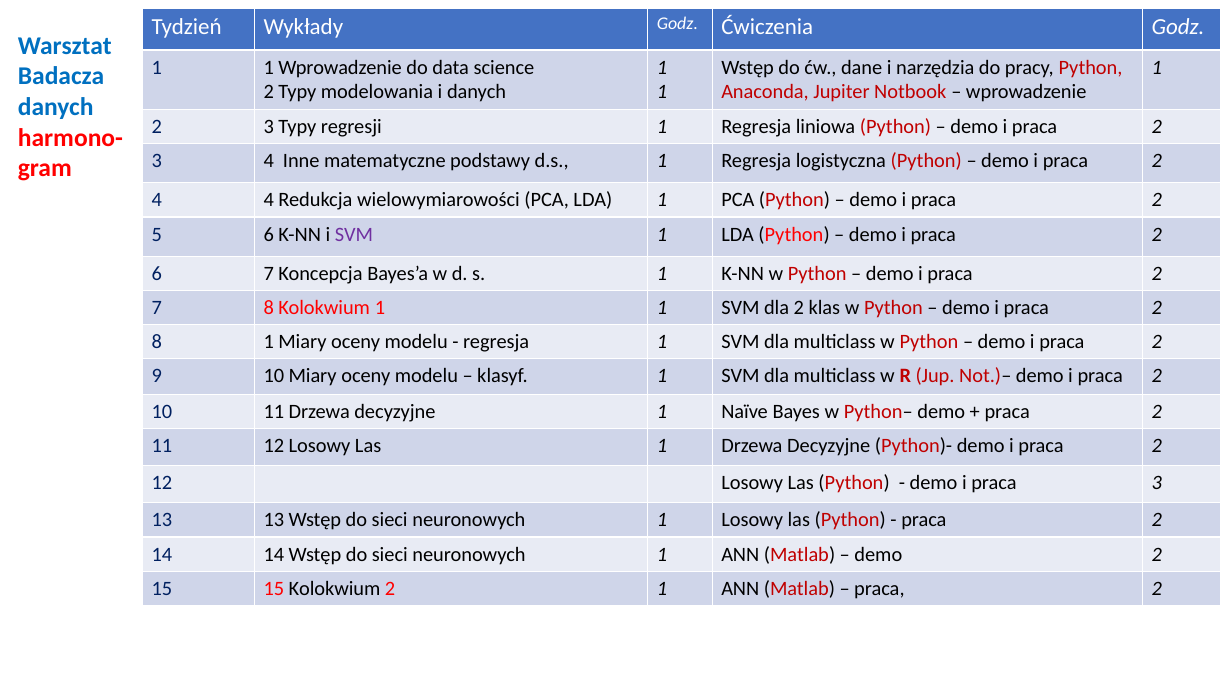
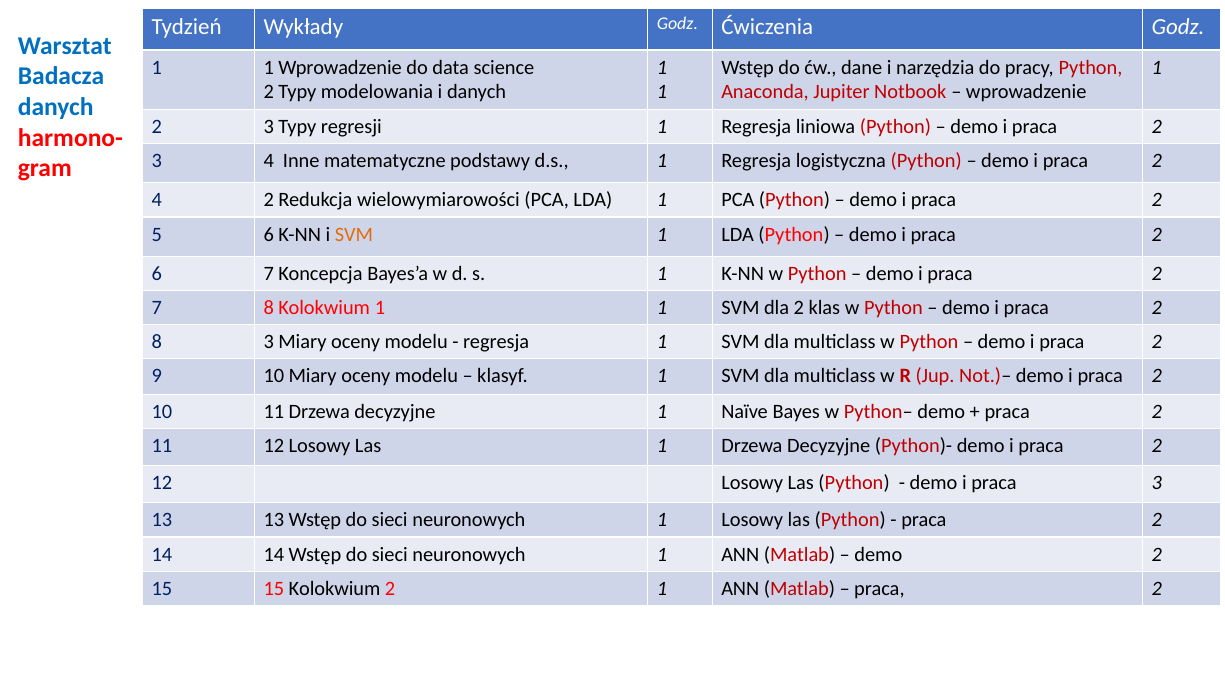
4 4: 4 -> 2 (269, 200)
SVM colour: purple -> orange (354, 234)
8 1: 1 -> 3 (269, 342)
